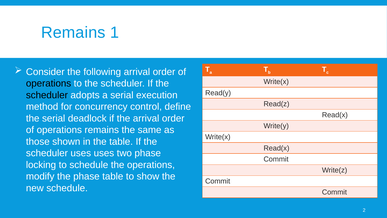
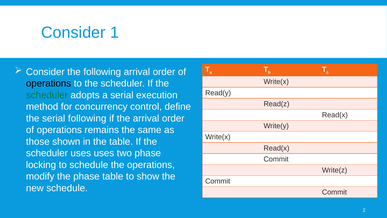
Remains: Remains -> Consider (73, 33)
scheduler colour: black -> green (47, 95)
serial deadlock: deadlock -> following (87, 118)
